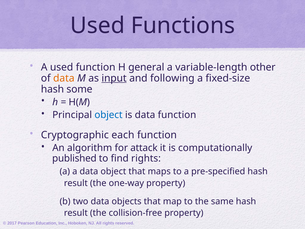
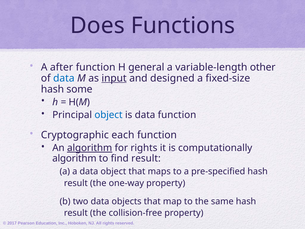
Used: Used -> Does (98, 25)
A used: used -> after (62, 67)
data colour: orange -> blue (64, 78)
following: following -> designed (172, 78)
algorithm underline: none -> present (90, 148)
for attack: attack -> rights (144, 148)
published: published -> algorithm (74, 158)
find rights: rights -> result (146, 158)
